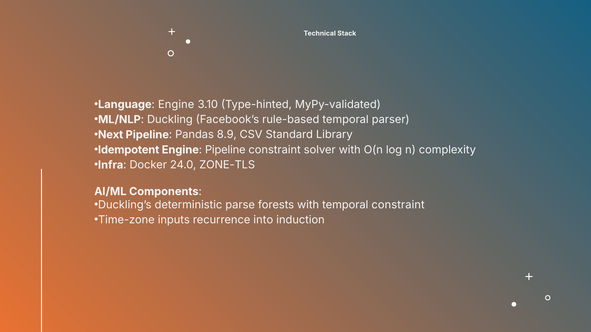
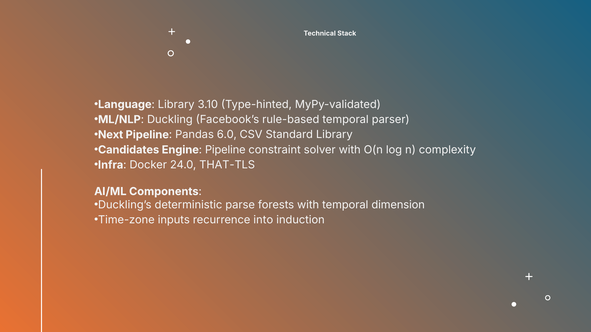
Language Engine: Engine -> Library (176, 105)
8.9: 8.9 -> 6.0 (227, 135)
Idempotent: Idempotent -> Candidates (129, 150)
ZONE-TLS: ZONE-TLS -> THAT-TLS (227, 165)
temporal constraint: constraint -> dimension (398, 205)
